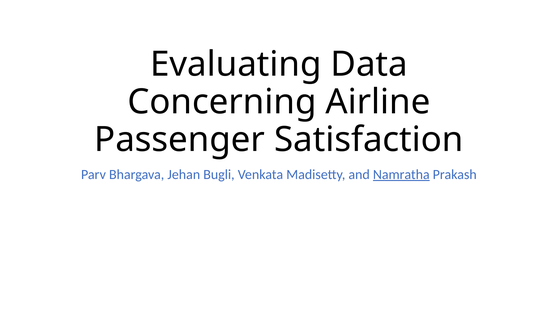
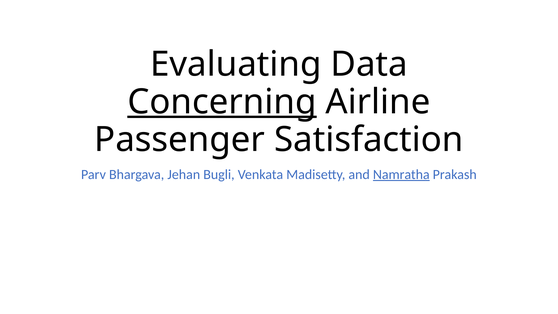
Concerning underline: none -> present (222, 102)
